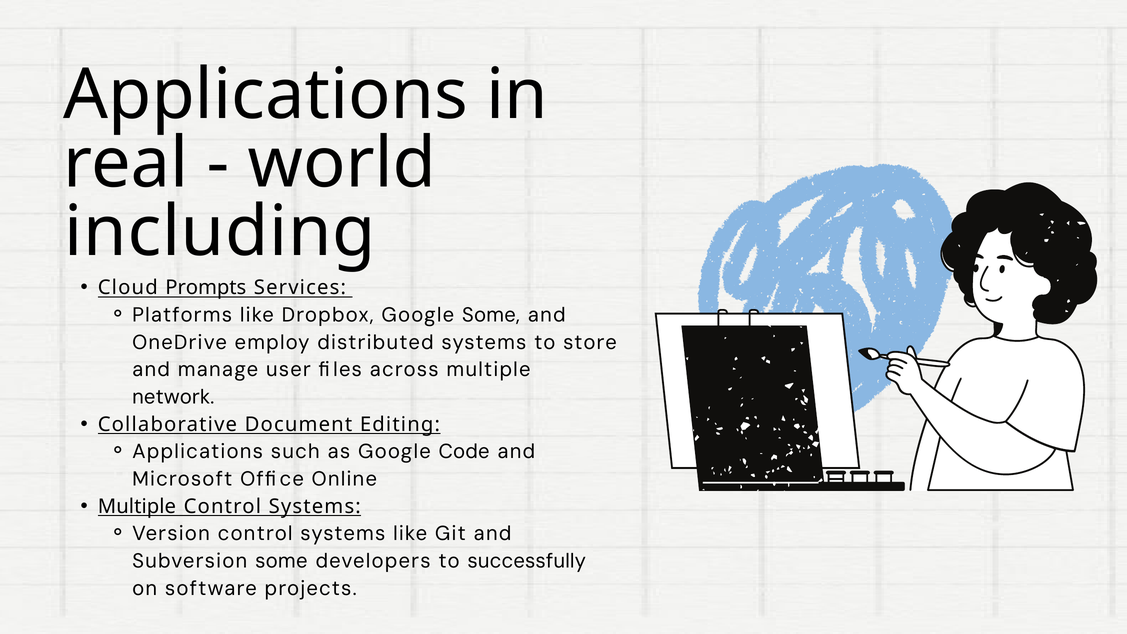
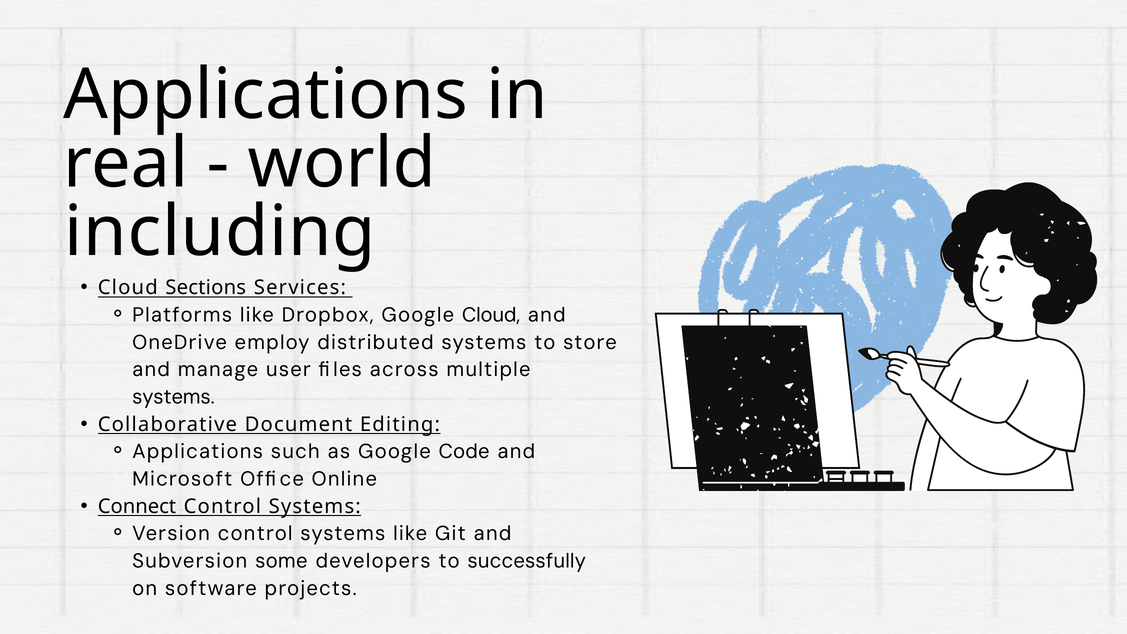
Prompts: Prompts -> Sections (206, 288)
Google Some: Some -> Cloud (491, 315)
network: network -> systems (173, 397)
Multiple: Multiple -> Connect (137, 506)
